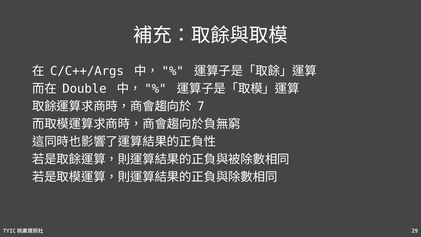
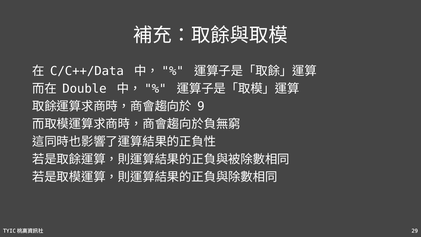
C/C++/Args: C/C++/Args -> C/C++/Data (87, 71)
7: 7 -> 9 (201, 106)
